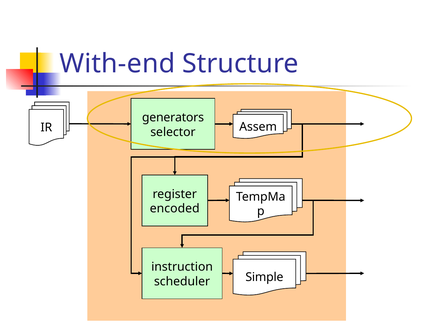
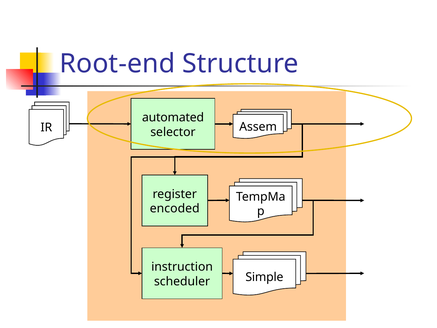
With-end: With-end -> Root-end (117, 64)
generators: generators -> automated (173, 117)
